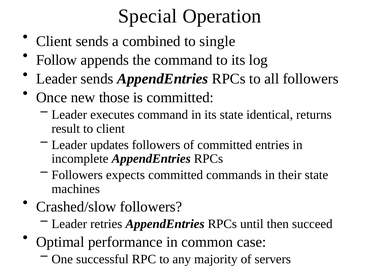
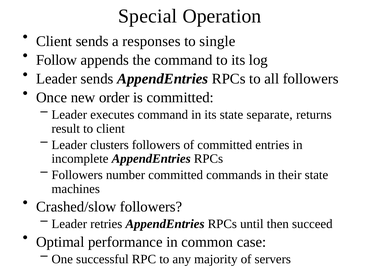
combined: combined -> responses (152, 41)
those: those -> order (114, 98)
identical: identical -> separate (270, 115)
updates: updates -> clusters (110, 145)
expects: expects -> number (126, 175)
